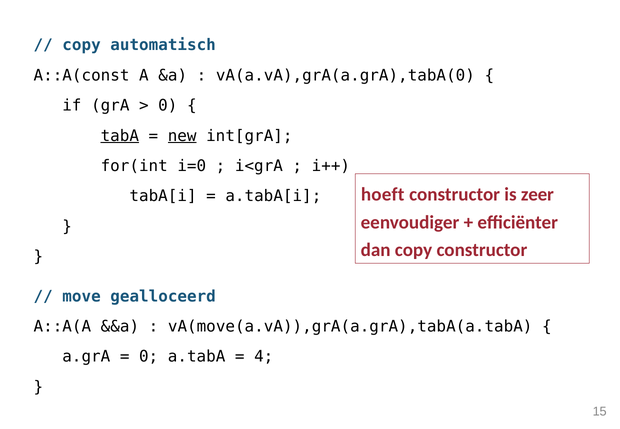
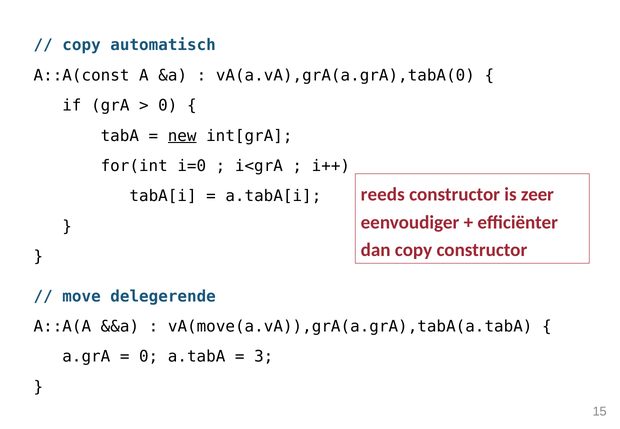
tabA underline: present -> none (120, 136)
hoeft: hoeft -> reeds (383, 195)
gealloceerd: gealloceerd -> delegerende (163, 296)
4: 4 -> 3 (264, 357)
